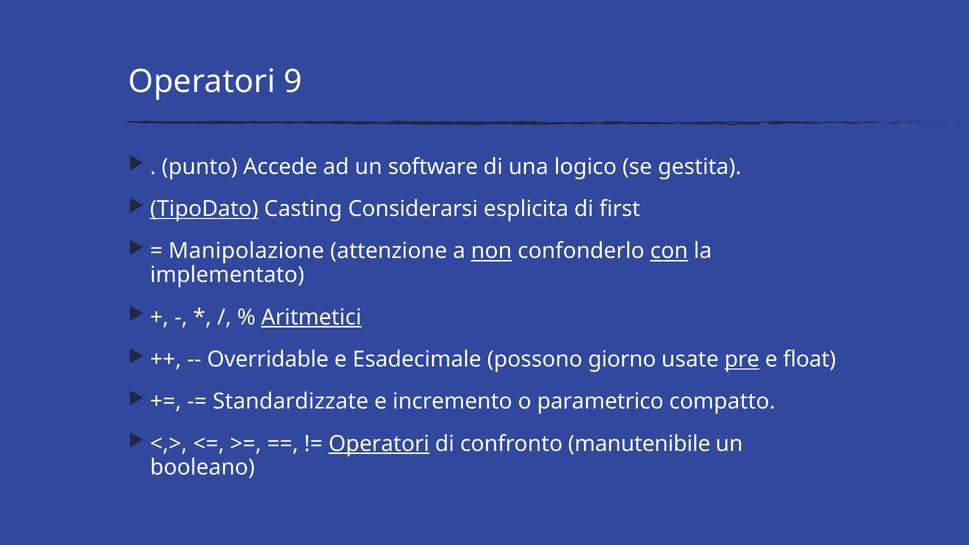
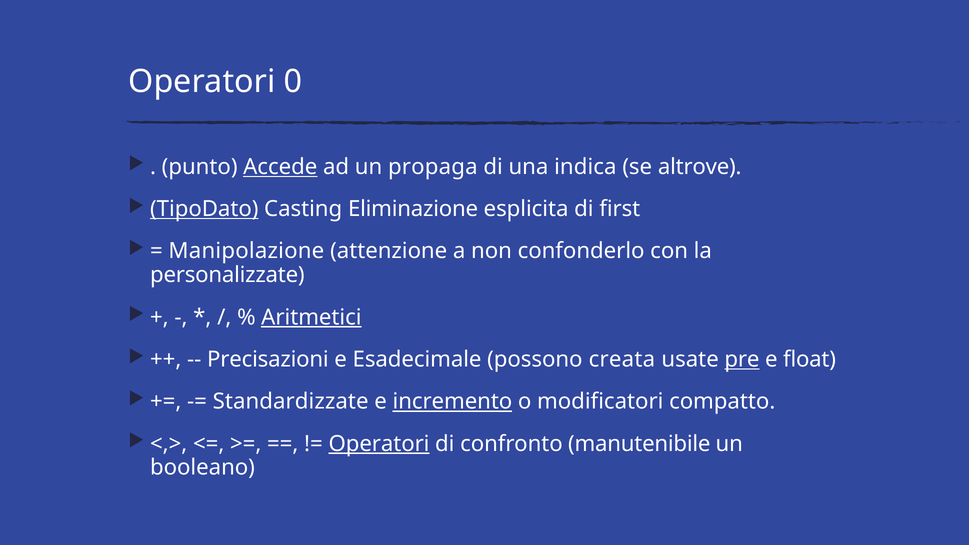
9: 9 -> 0 (293, 82)
Accede underline: none -> present (280, 167)
software: software -> propaga (433, 167)
logico: logico -> indica (585, 167)
gestita: gestita -> altrove (700, 167)
Considerarsi: Considerarsi -> Eliminazione (413, 209)
non underline: present -> none (492, 251)
con underline: present -> none (669, 251)
implementato: implementato -> personalizzate (227, 275)
Overridable: Overridable -> Precisazioni (268, 360)
giorno: giorno -> creata (622, 360)
incremento underline: none -> present (452, 402)
parametrico: parametrico -> modificatori (600, 402)
